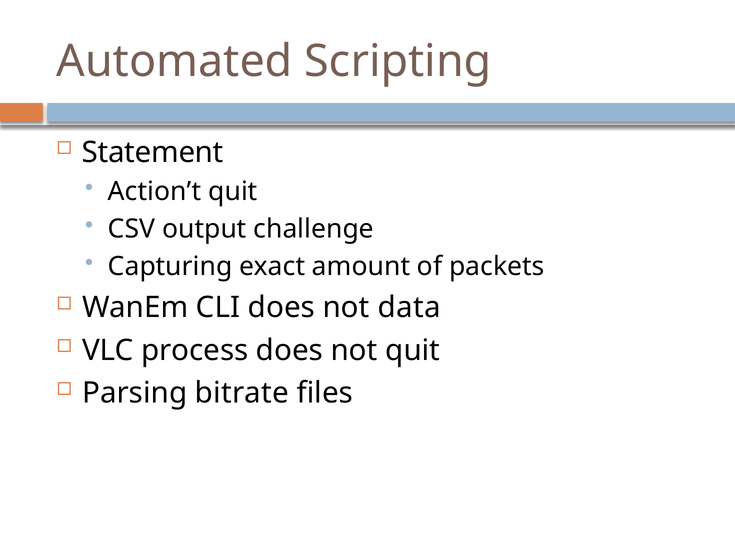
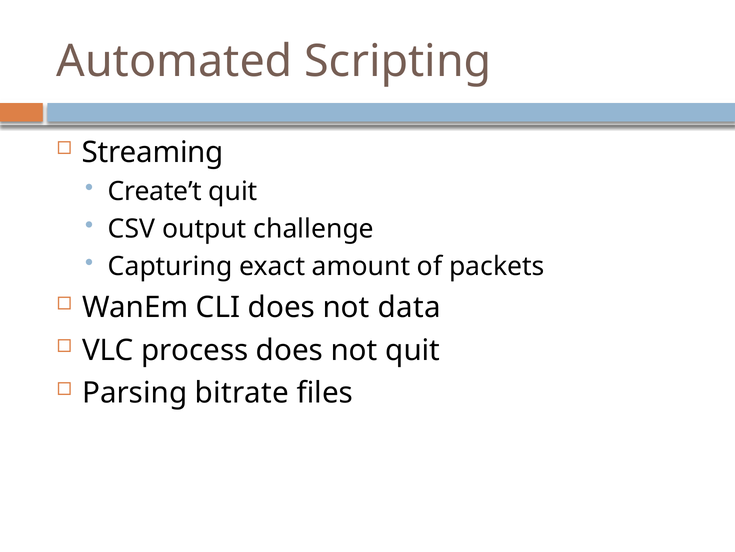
Statement: Statement -> Streaming (153, 152)
Action’t: Action’t -> Create’t (155, 191)
